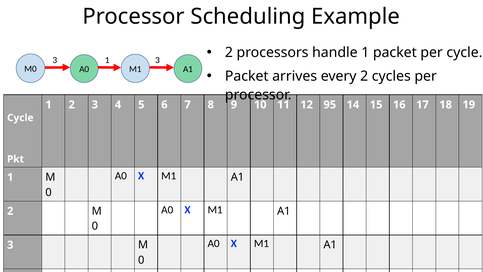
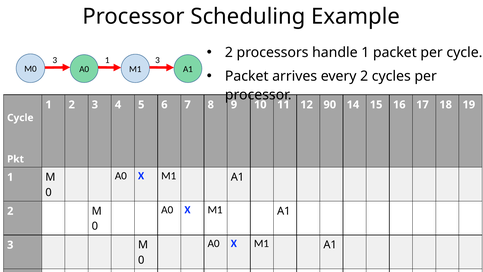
95: 95 -> 90 (330, 105)
